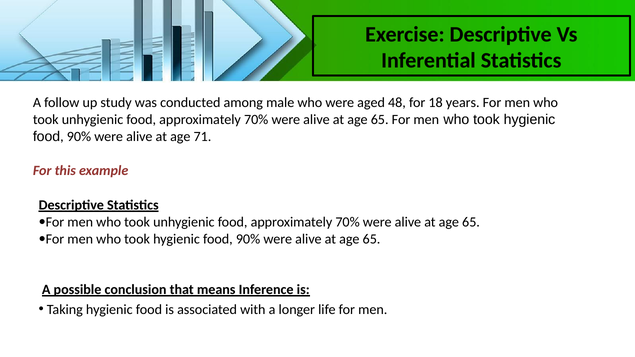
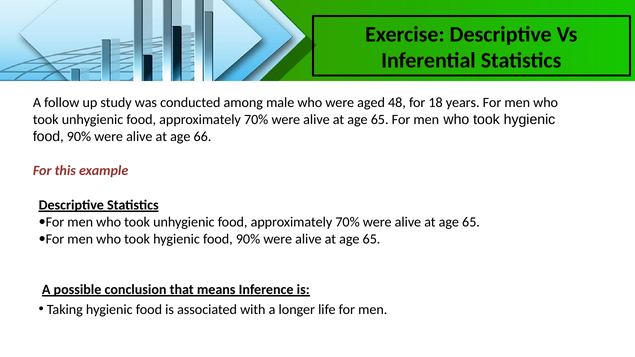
71: 71 -> 66 (202, 137)
